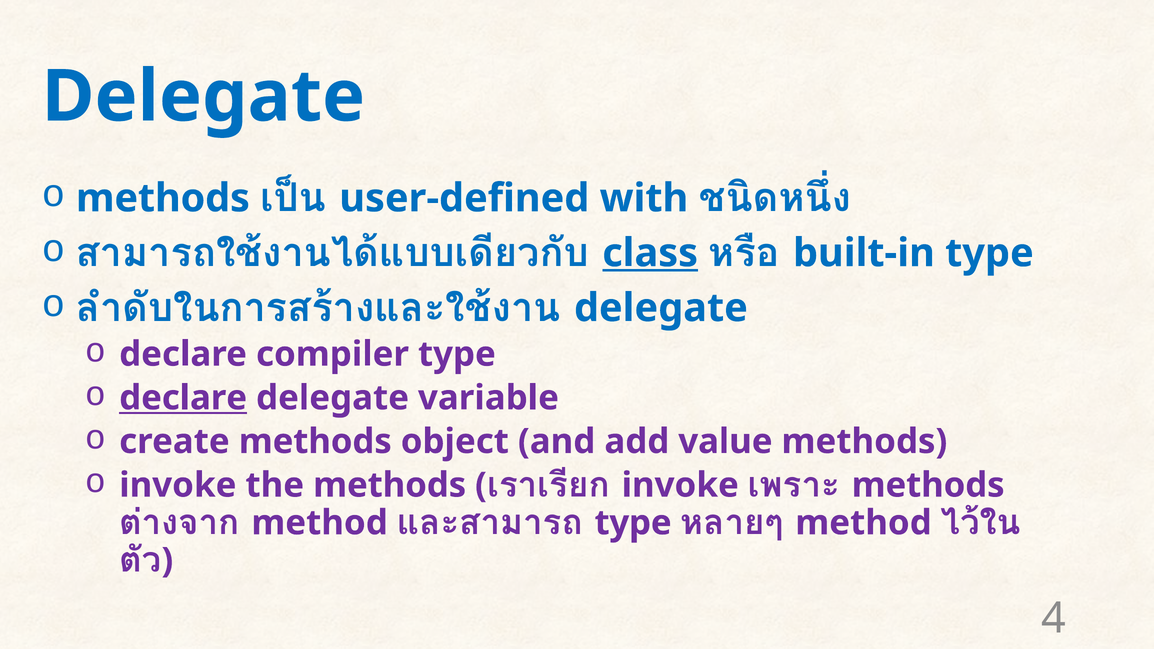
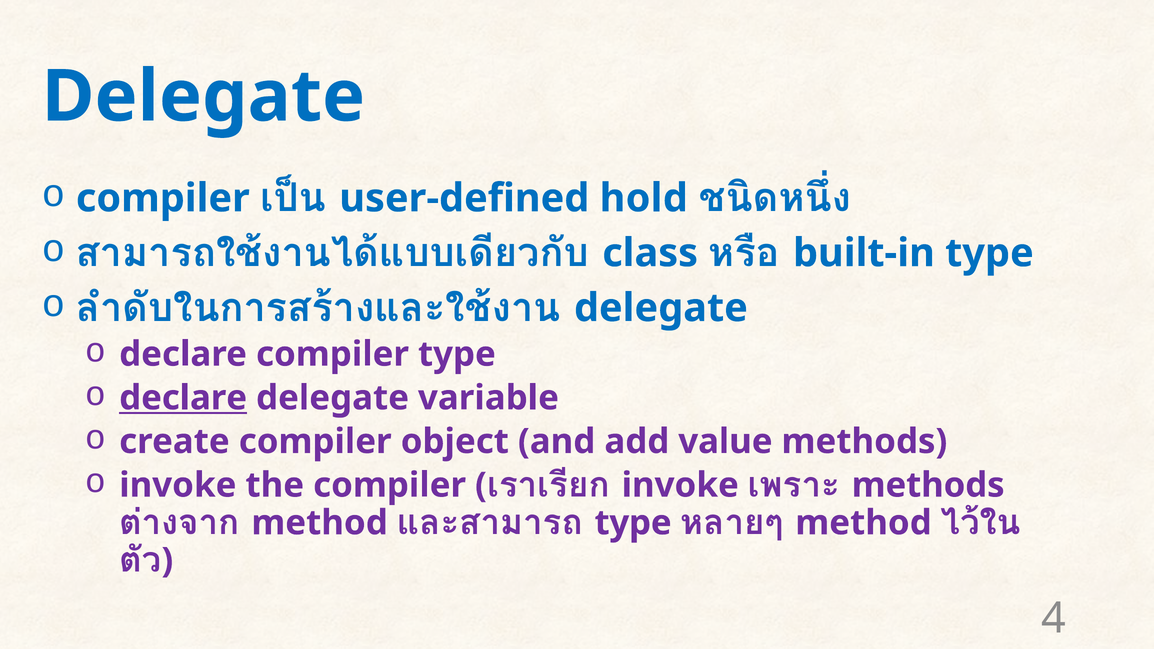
methods: methods -> compiler (163, 198)
with: with -> hold (644, 198)
class underline: present -> none (650, 253)
create methods: methods -> compiler (315, 442)
the methods: methods -> compiler (390, 485)
